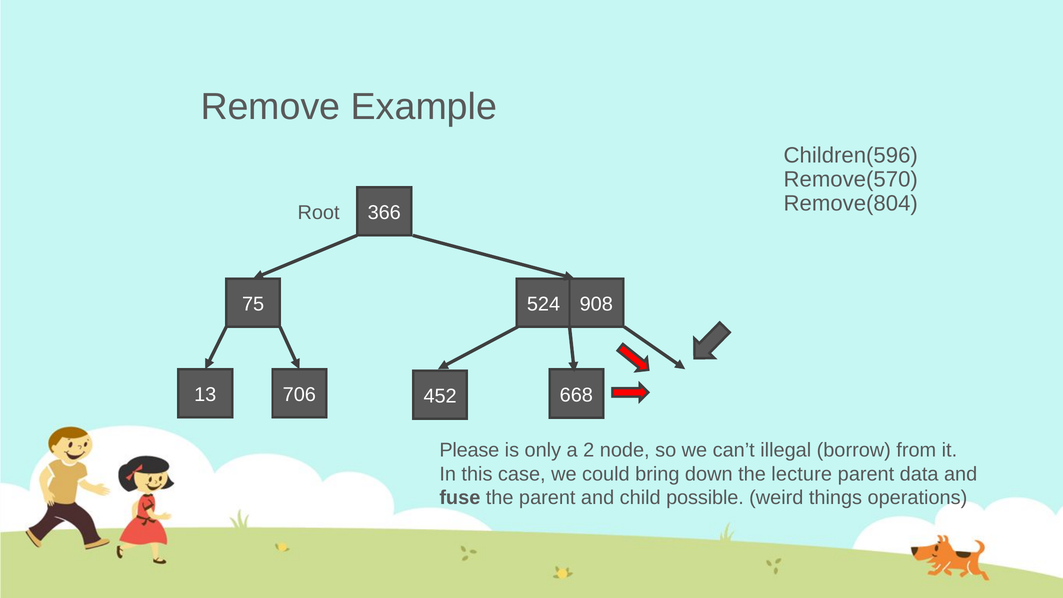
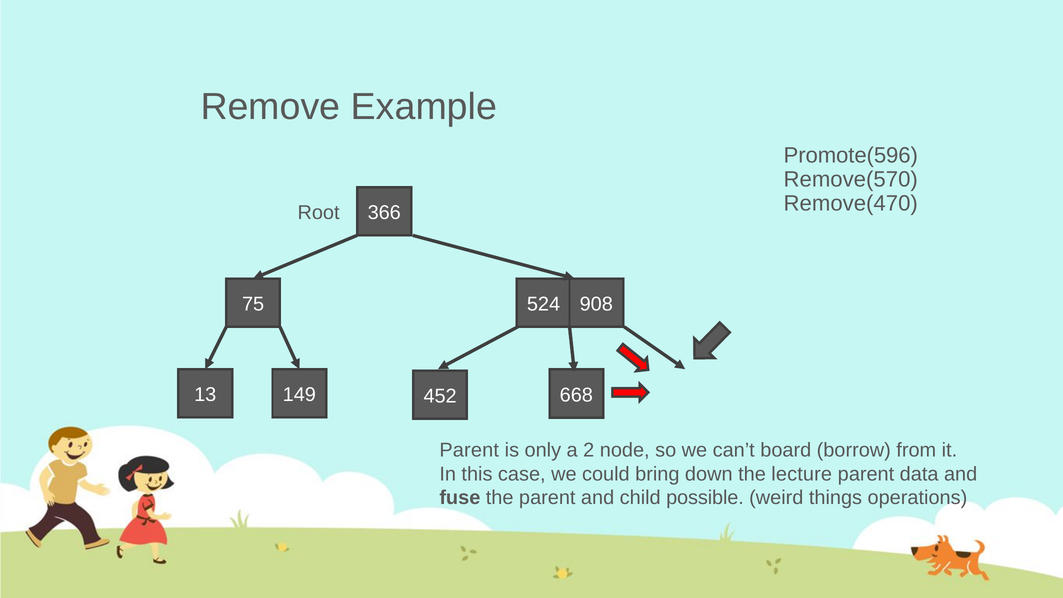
Children(596: Children(596 -> Promote(596 (851, 155)
Remove(804: Remove(804 -> Remove(470 (851, 203)
706: 706 -> 149 (299, 395)
Please: Please -> Parent (469, 450)
illegal: illegal -> board (786, 450)
